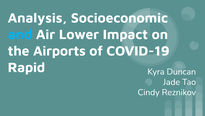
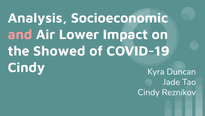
and colour: light blue -> pink (20, 34)
Airports: Airports -> Showed (59, 51)
Rapid: Rapid -> Cindy (26, 67)
